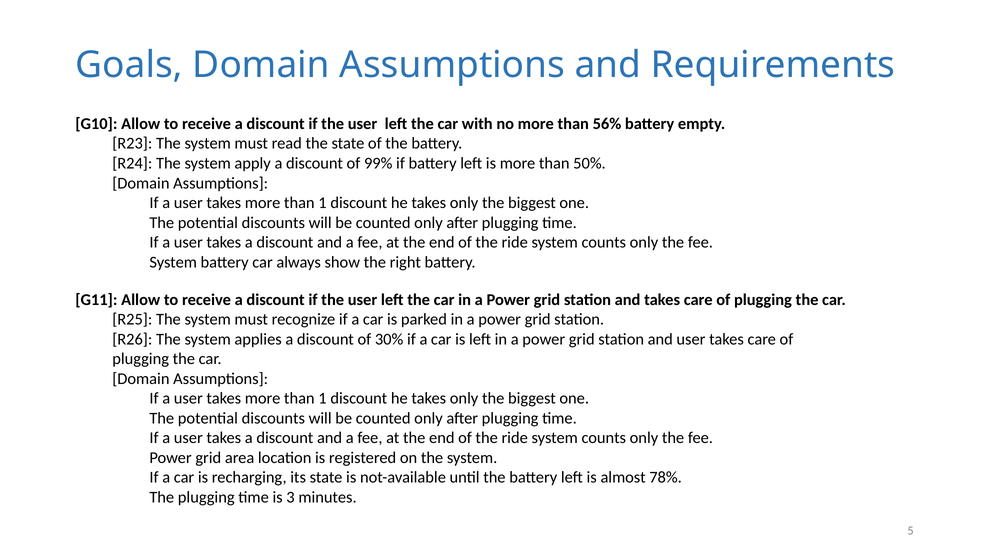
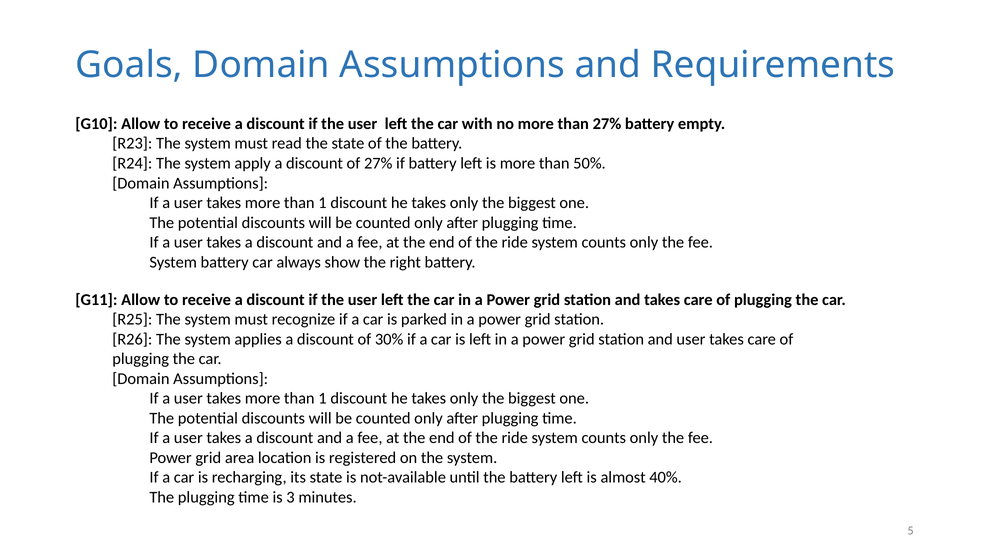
than 56%: 56% -> 27% (607, 124)
of 99%: 99% -> 27% (378, 163)
78%: 78% -> 40% (666, 478)
